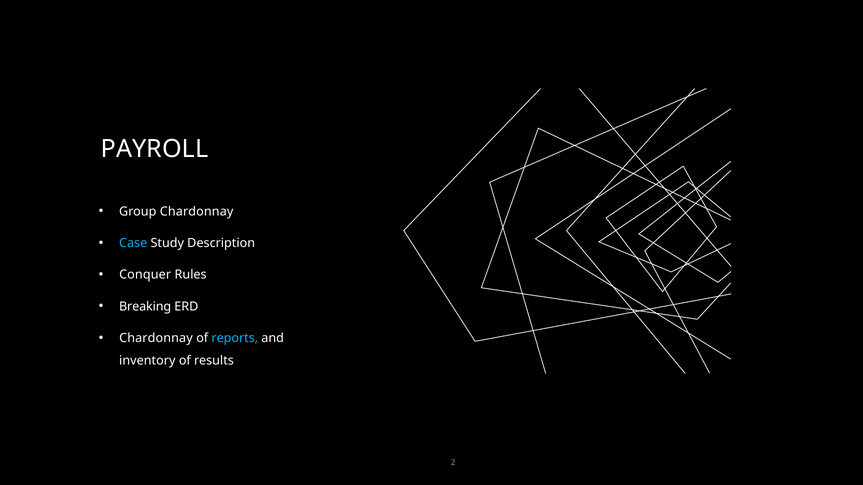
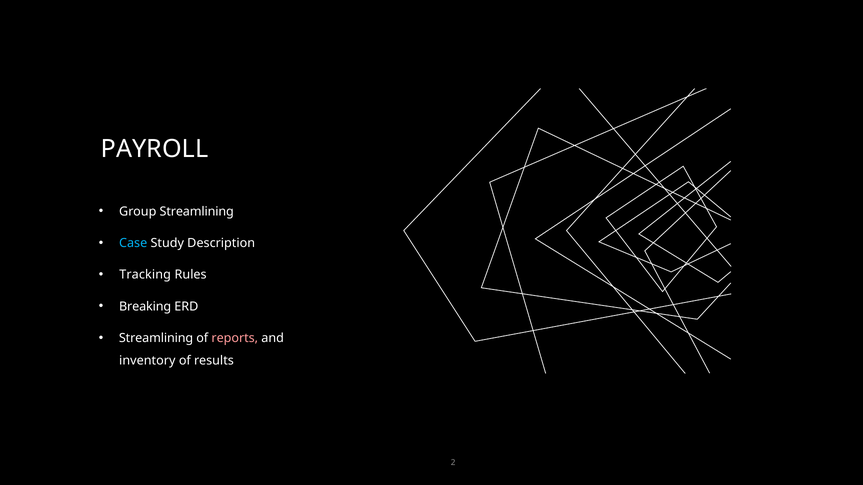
Group Chardonnay: Chardonnay -> Streamlining (197, 212)
Conquer: Conquer -> Tracking (145, 275)
Chardonnay: Chardonnay -> Streamlining (156, 338)
reports colour: light blue -> pink (235, 338)
